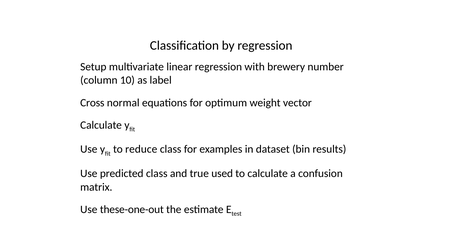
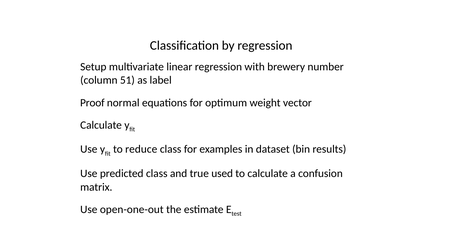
10: 10 -> 51 (127, 80)
Cross: Cross -> Proof (92, 103)
these-one-out: these-one-out -> open-one-out (132, 210)
